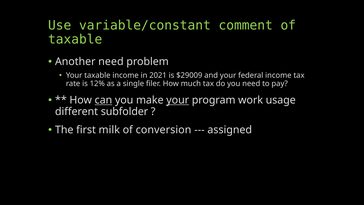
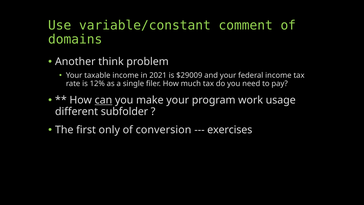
taxable: taxable -> domains (75, 39)
Another need: need -> think (111, 62)
your underline: present -> none (178, 100)
milk: milk -> only (109, 130)
assigned: assigned -> exercises (230, 130)
